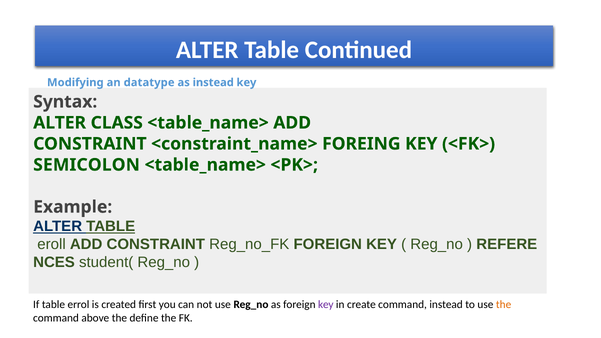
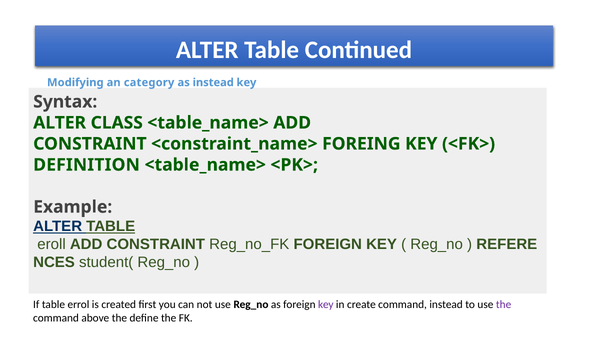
datatype: datatype -> category (149, 82)
SEMICOLON: SEMICOLON -> DEFINITION (87, 165)
the colour: orange -> purple (504, 304)
